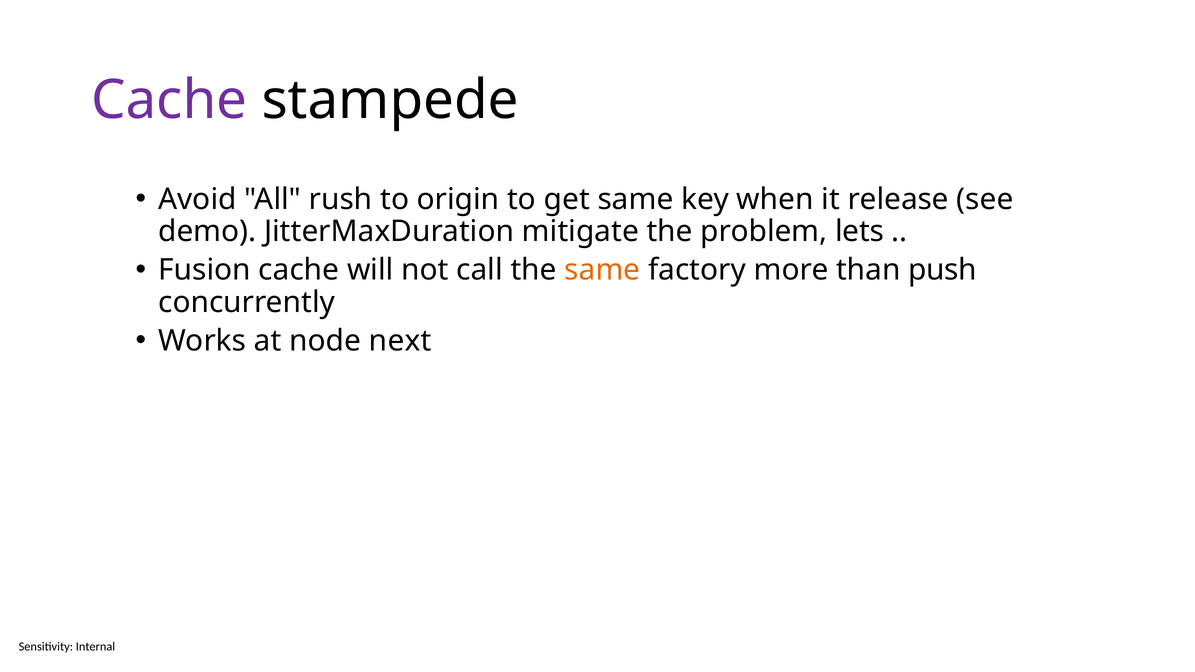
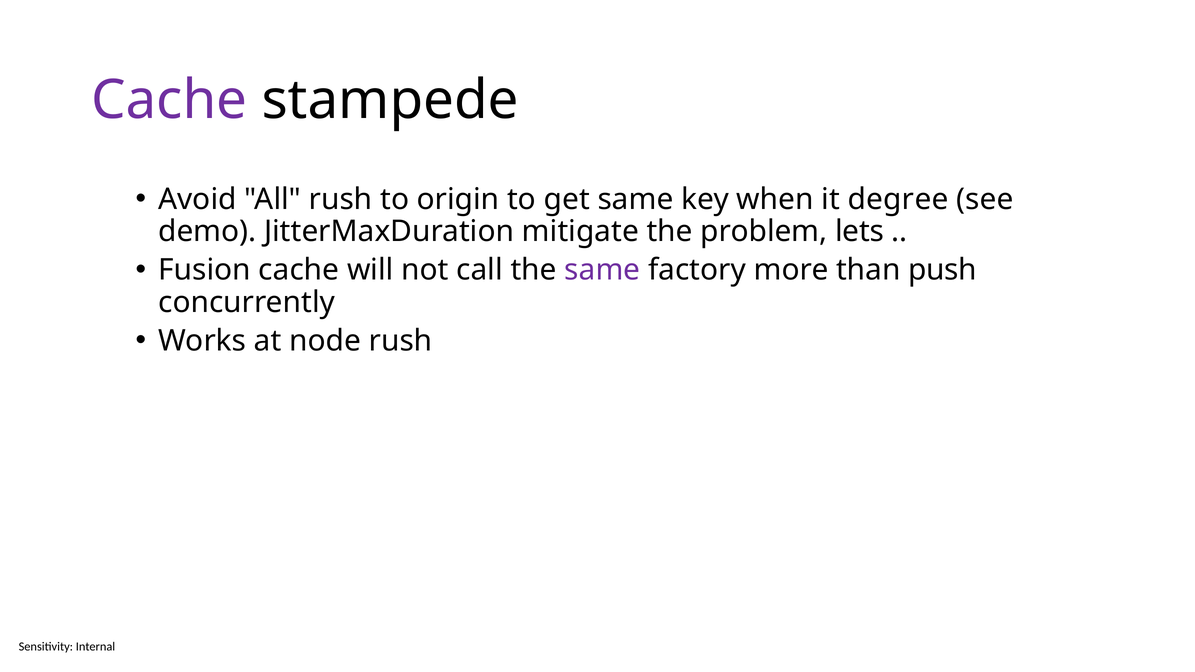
release: release -> degree (898, 199)
same colour: orange -> purple (602, 270)
node next: next -> rush (400, 341)
